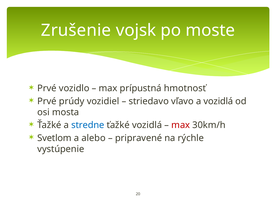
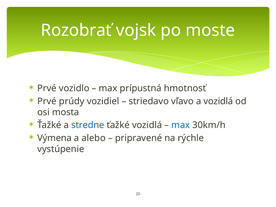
Zrušenie: Zrušenie -> Rozobrať (76, 30)
max colour: red -> blue (181, 125)
Svetlom: Svetlom -> Výmena (54, 138)
